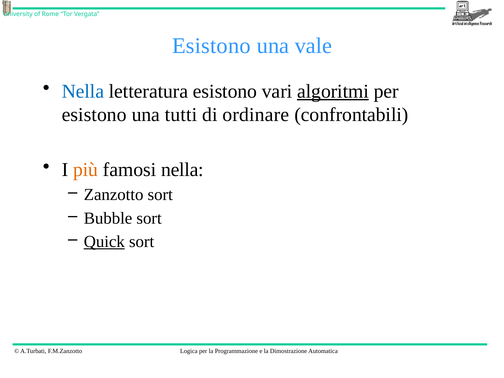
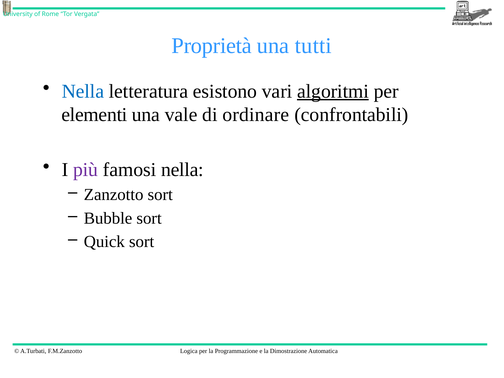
Esistono: Esistono -> Proprietà (212, 46)
vale: vale -> tutti (313, 46)
esistono: esistono -> elementi (94, 115)
tutti: tutti -> vale (181, 115)
più colour: orange -> purple (86, 170)
Quick underline: present -> none (104, 242)
